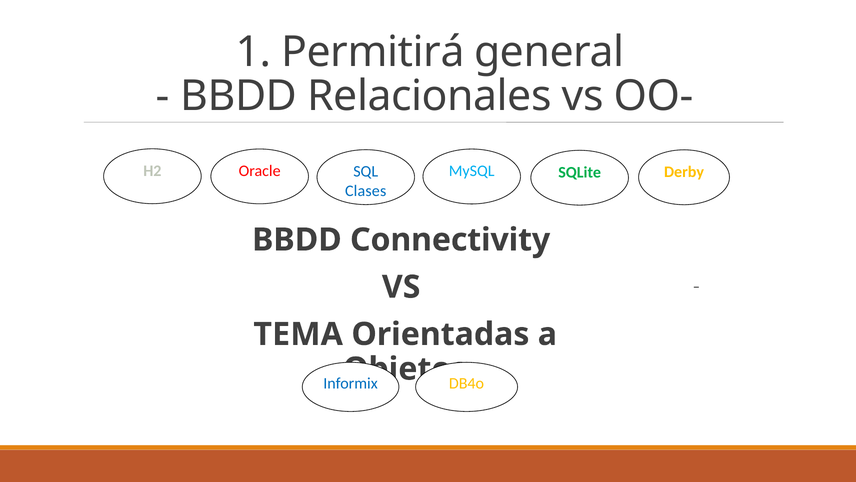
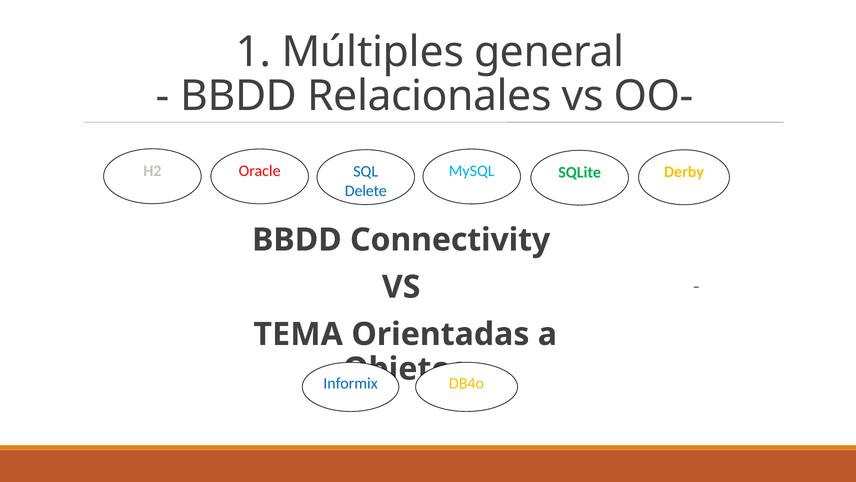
Permitirá: Permitirá -> Múltiples (373, 52)
Clases: Clases -> Delete (366, 191)
